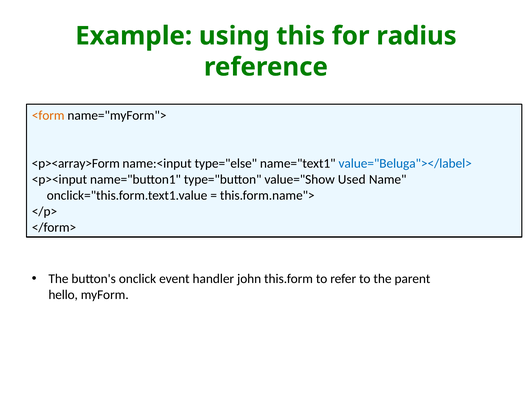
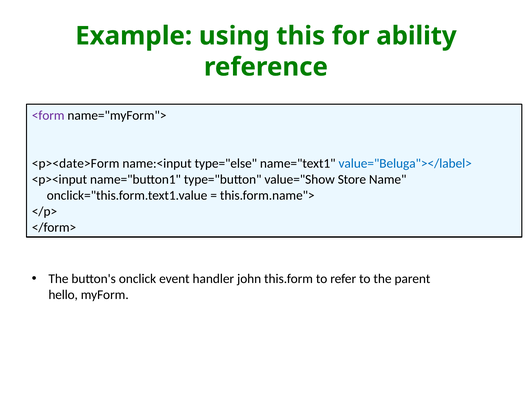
radius: radius -> ability (416, 36)
<form colour: orange -> purple (48, 116)
<p><array>Form: <p><array>Form -> <p><date>Form (76, 163)
Used: Used -> Store (352, 179)
